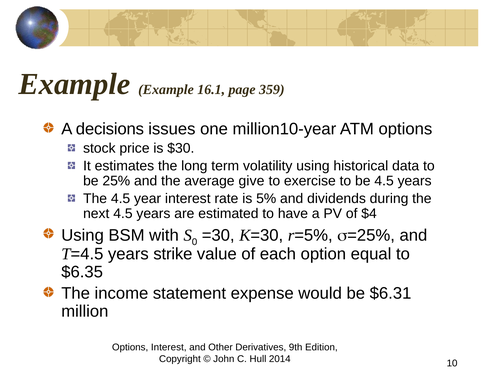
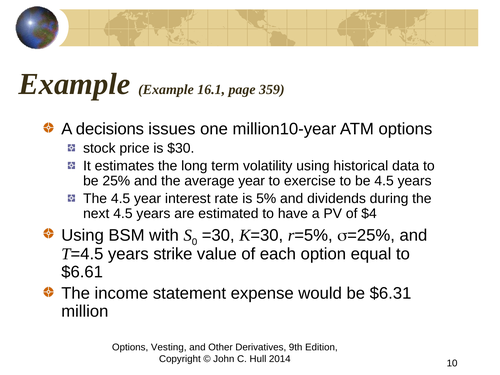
average give: give -> year (252, 181)
$6.35: $6.35 -> $6.61 (82, 272)
Options Interest: Interest -> Vesting (169, 347)
